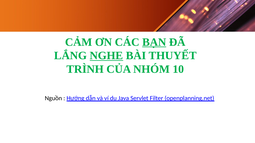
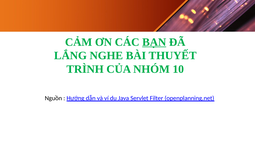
NGHE underline: present -> none (106, 56)
